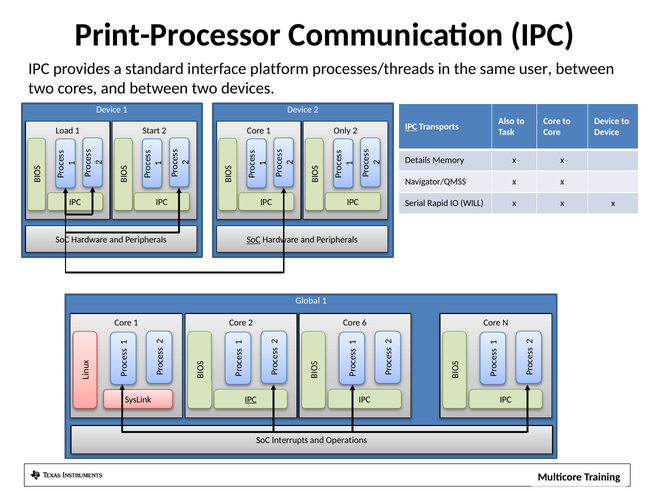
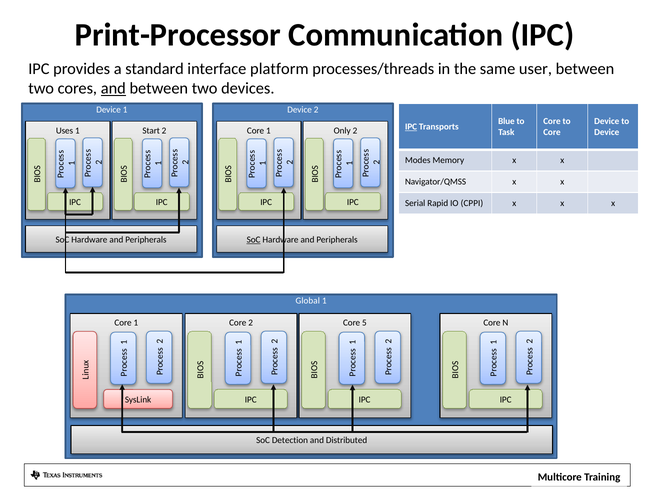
and underline: none -> present (113, 88)
Also: Also -> Blue (506, 121)
Load: Load -> Uses (64, 131)
Details: Details -> Modes (418, 161)
WILL: WILL -> CPPI (472, 203)
6: 6 -> 5 (364, 323)
IPC underline: present -> none (251, 400)
Interrupts: Interrupts -> Detection (290, 441)
Operations: Operations -> Distributed (347, 441)
